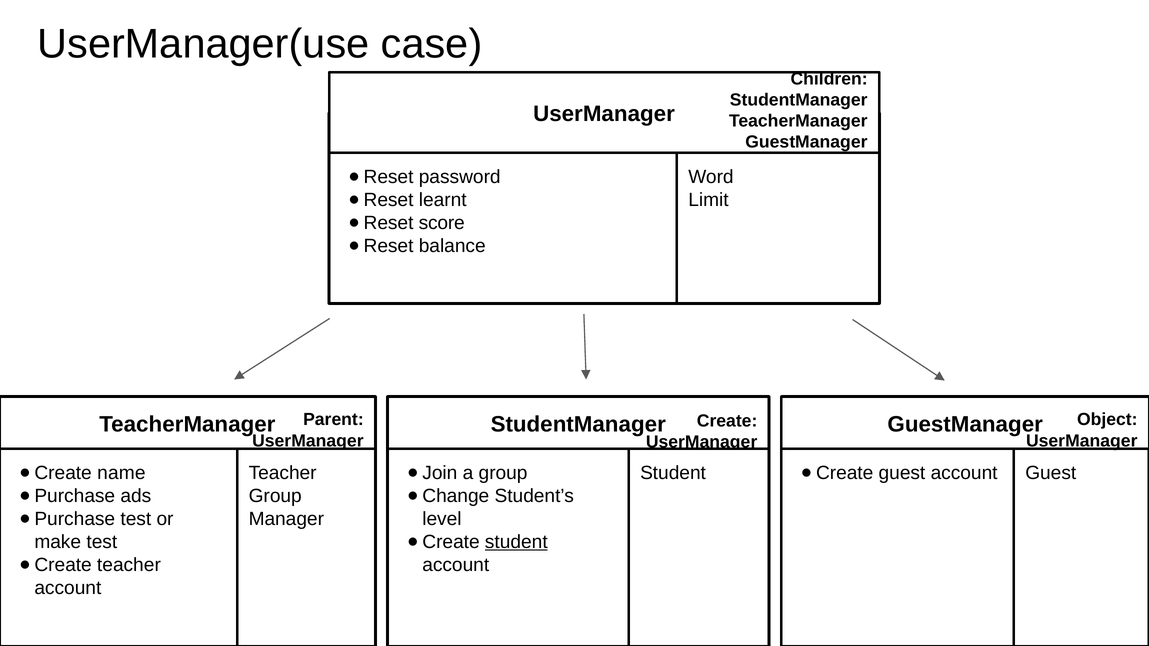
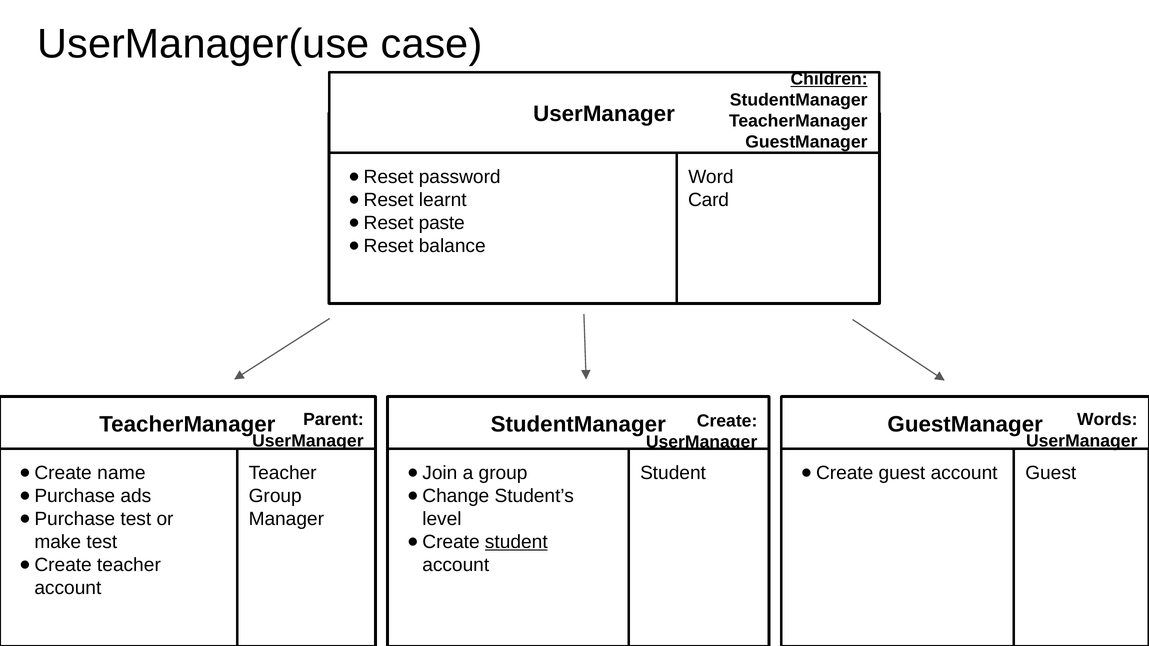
Children underline: none -> present (829, 79)
Limit: Limit -> Card (709, 200)
score: score -> paste (442, 223)
Object: Object -> Words (1107, 420)
